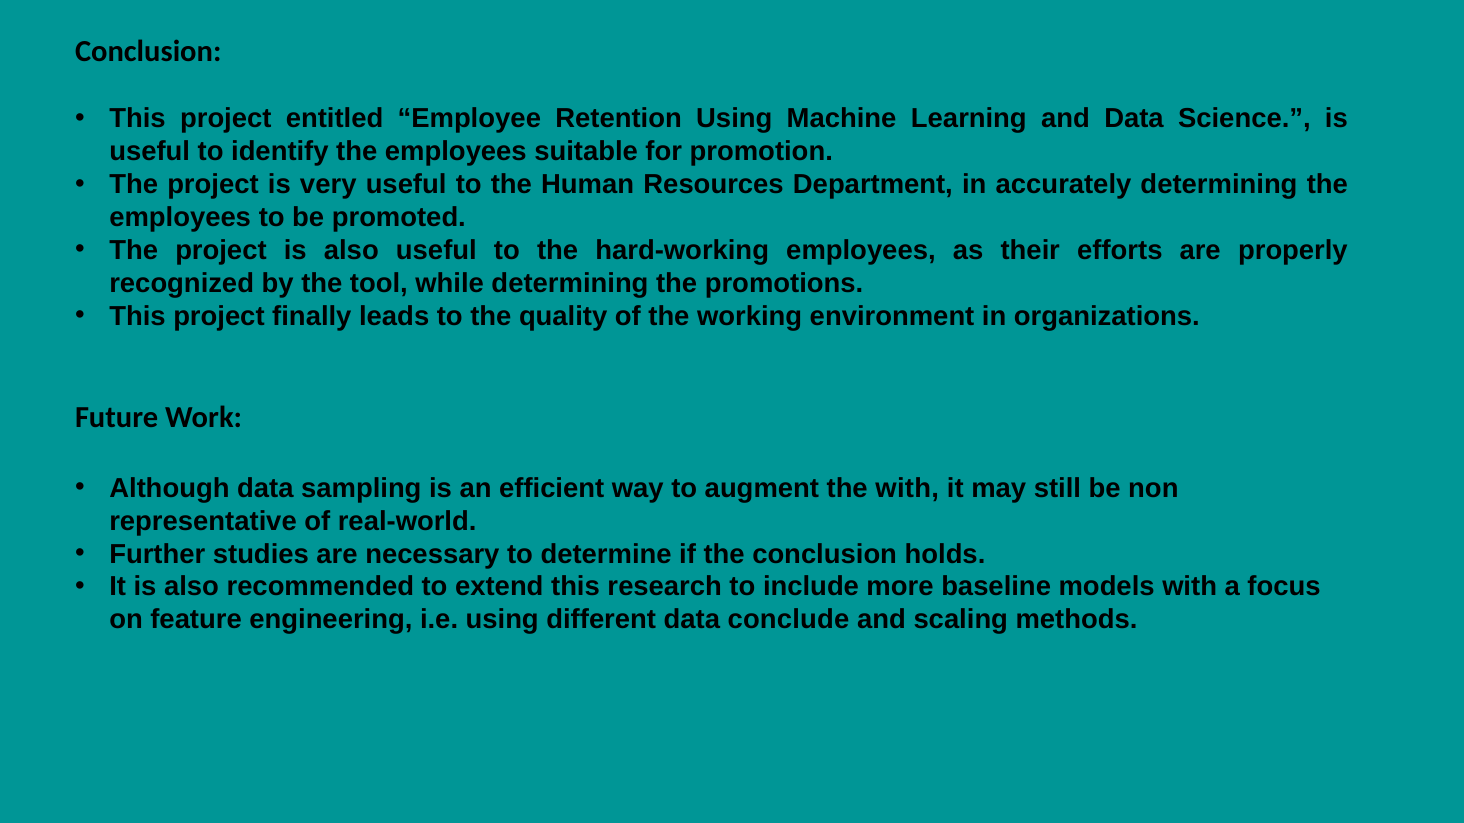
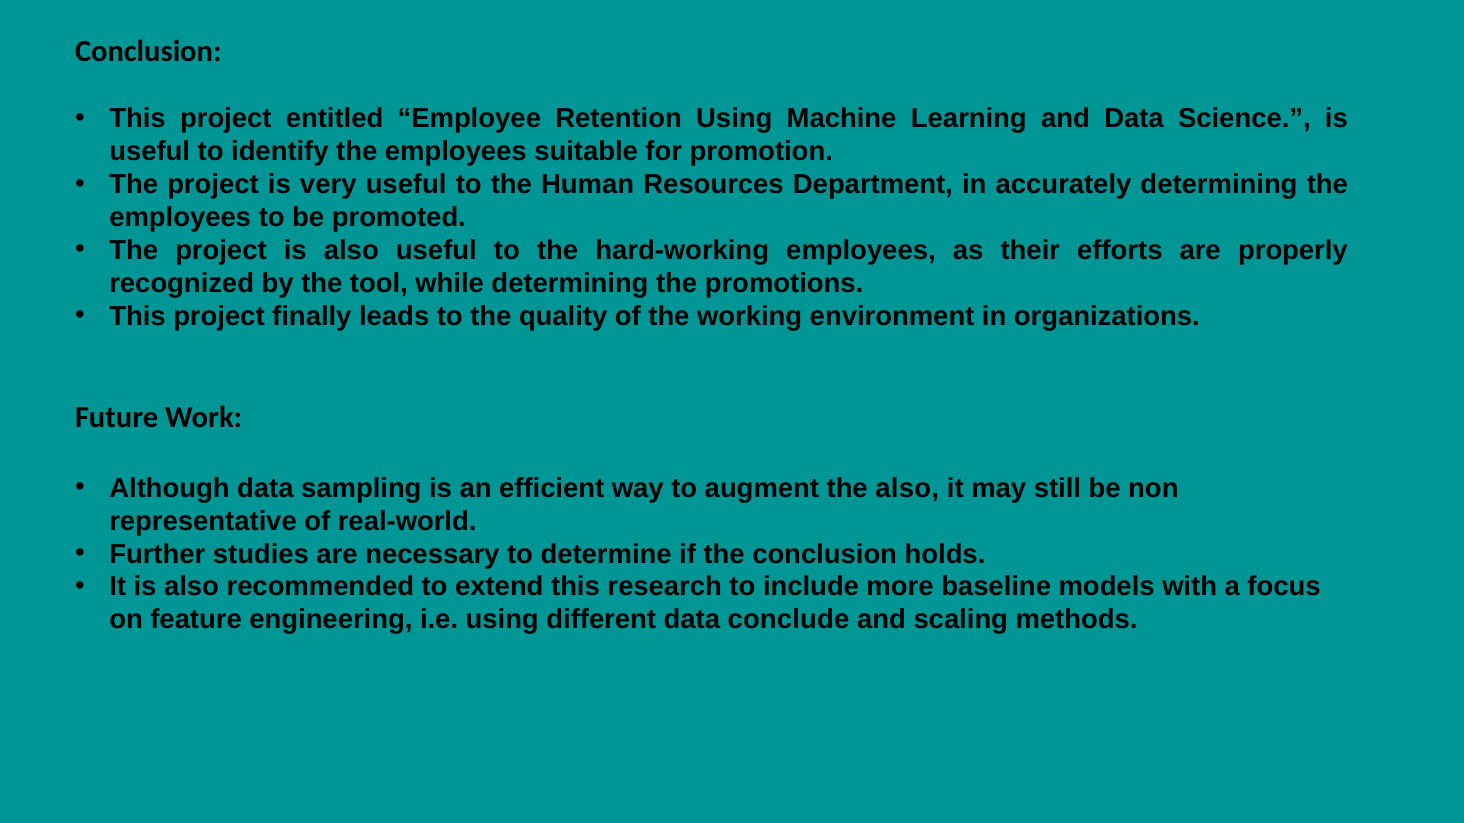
the with: with -> also (907, 488)
